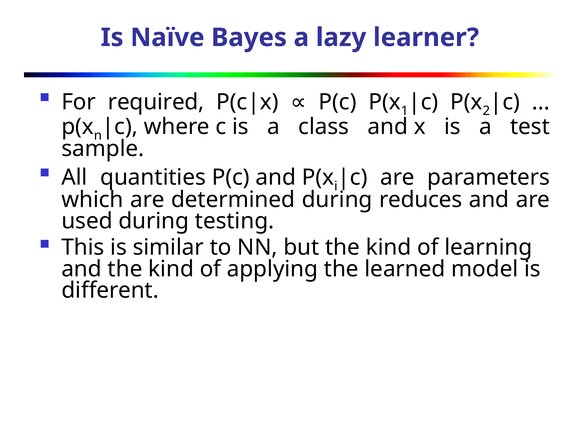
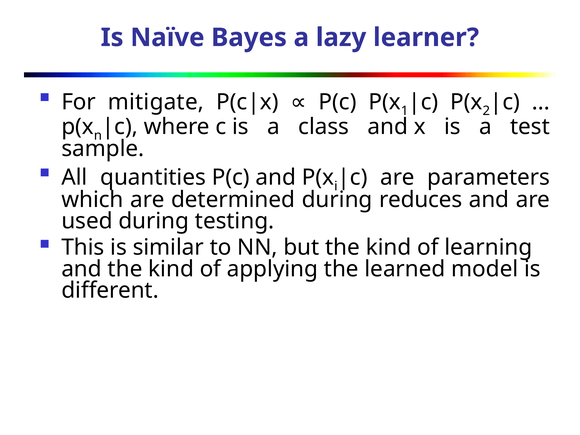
required: required -> mitigate (156, 102)
